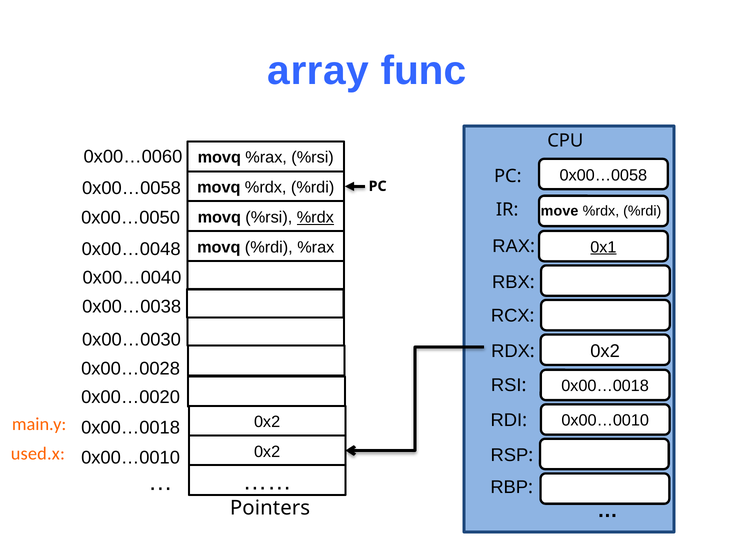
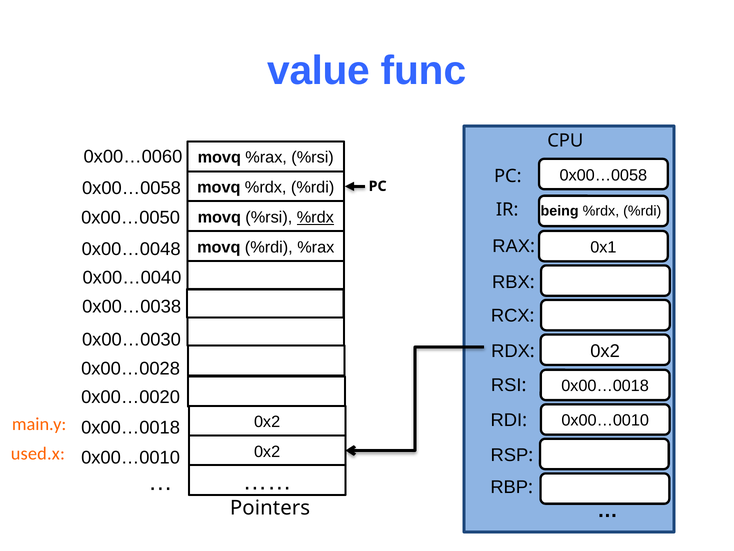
array: array -> value (319, 71)
move: move -> being (560, 211)
0x1 underline: present -> none (603, 247)
